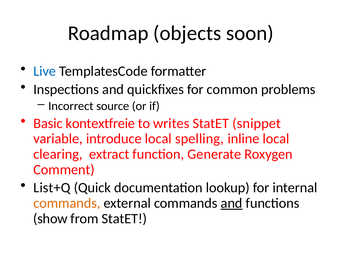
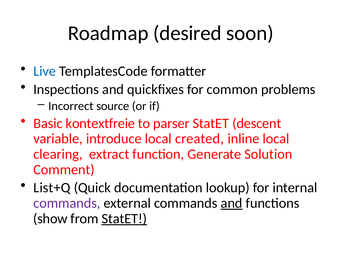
objects: objects -> desired (187, 33)
writes: writes -> parser (171, 123)
snippet: snippet -> descent (257, 123)
spelling: spelling -> created (199, 138)
Roxygen: Roxygen -> Solution (268, 154)
commands colour: orange -> purple (67, 203)
StatET underline: none -> present (124, 218)
